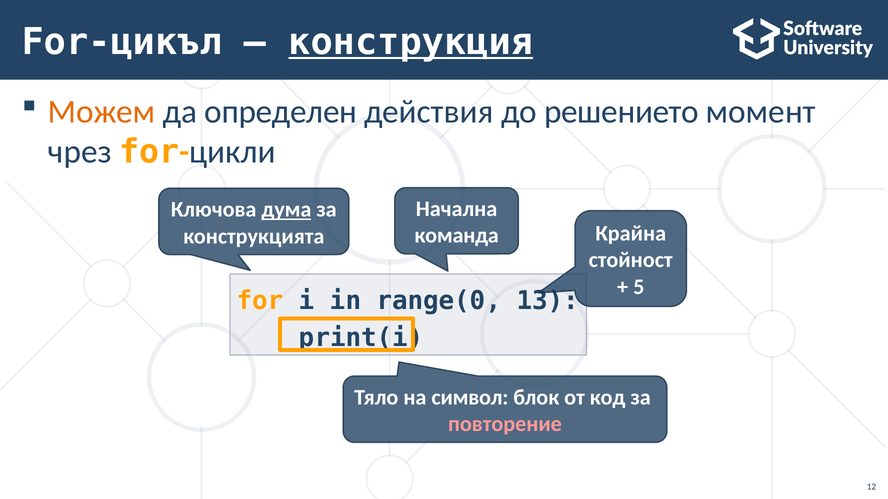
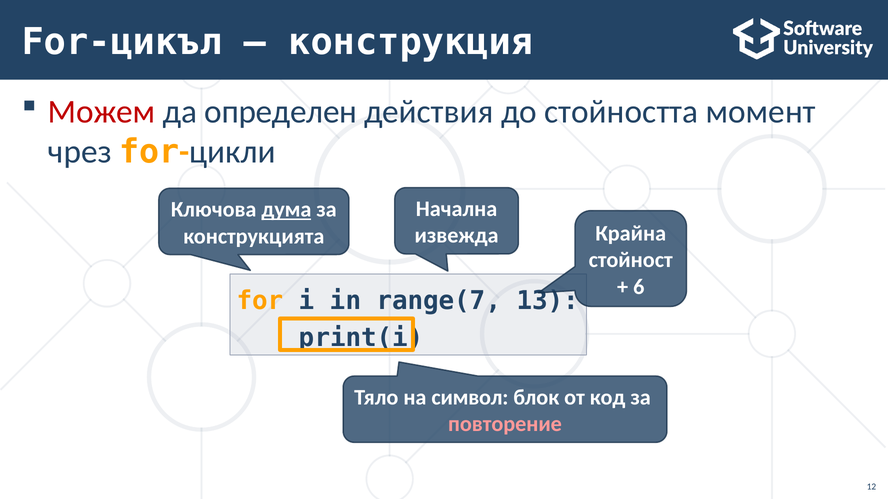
конструкция underline: present -> none (411, 42)
Можем colour: orange -> red (102, 112)
решението: решението -> стойността (621, 112)
команда: команда -> извежда (457, 236)
5: 5 -> 6 (639, 287)
range(0: range(0 -> range(7 (439, 301)
